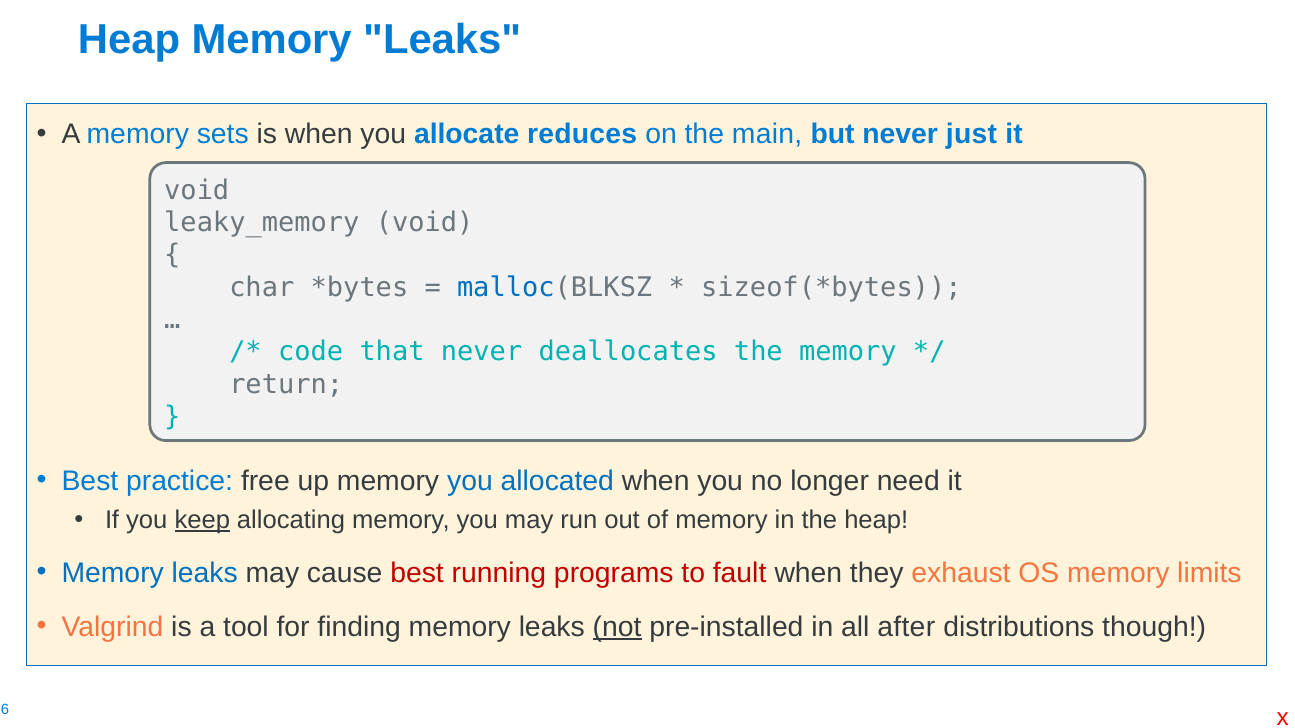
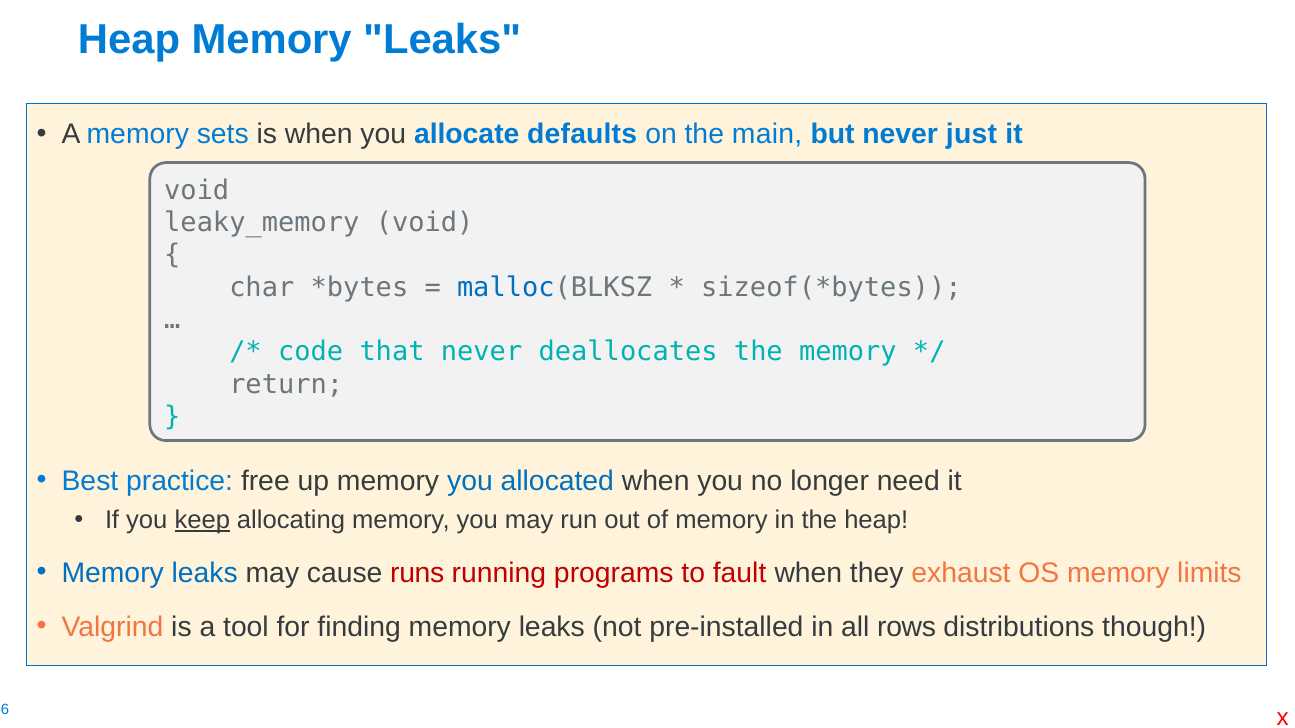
reduces: reduces -> defaults (582, 135)
cause best: best -> runs (417, 573)
not underline: present -> none (617, 628)
after: after -> rows (907, 628)
